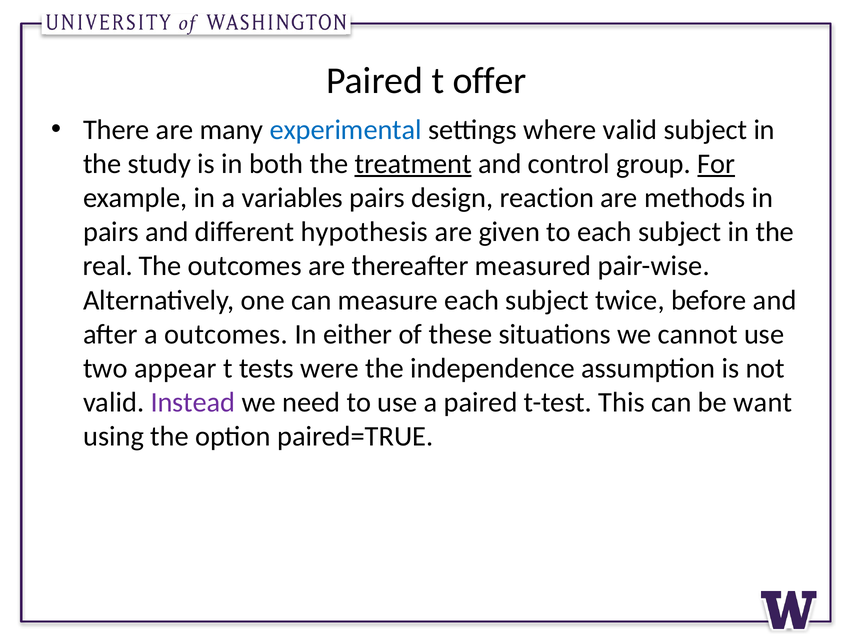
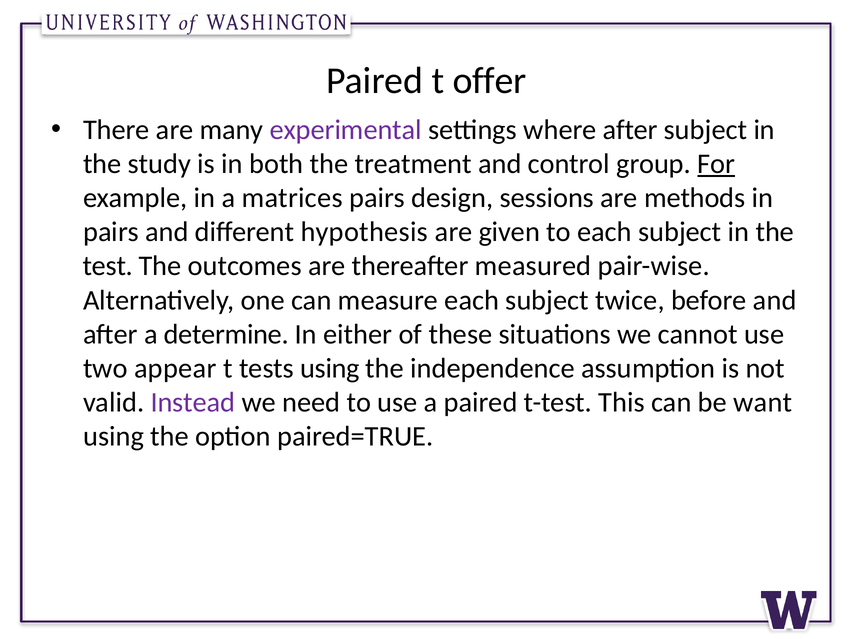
experimental colour: blue -> purple (346, 130)
where valid: valid -> after (630, 130)
treatment underline: present -> none (413, 164)
variables: variables -> matrices (292, 198)
reaction: reaction -> sessions (547, 198)
real: real -> test (108, 266)
a outcomes: outcomes -> determine (226, 334)
tests were: were -> using (330, 368)
